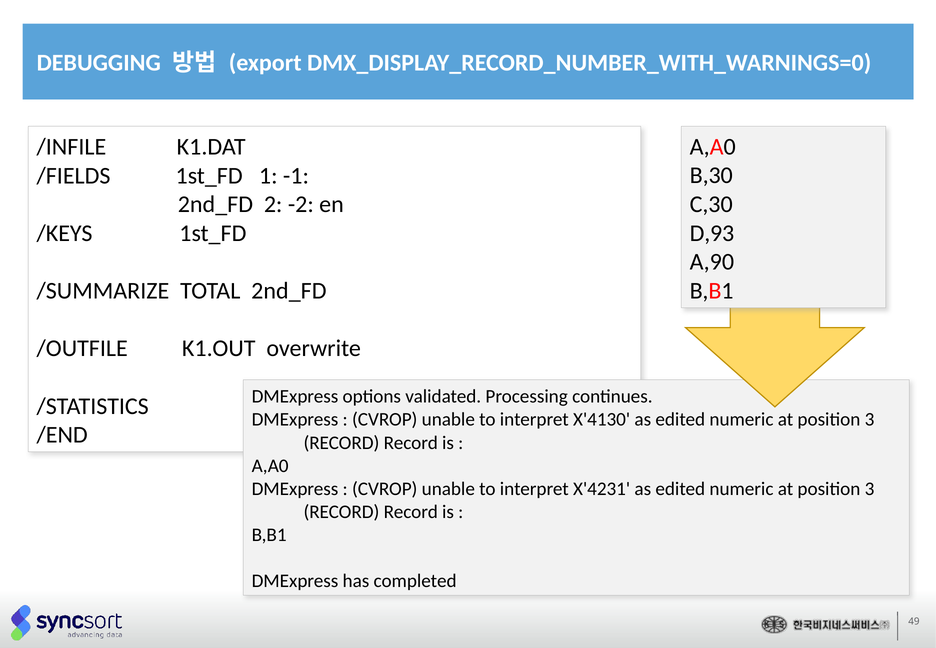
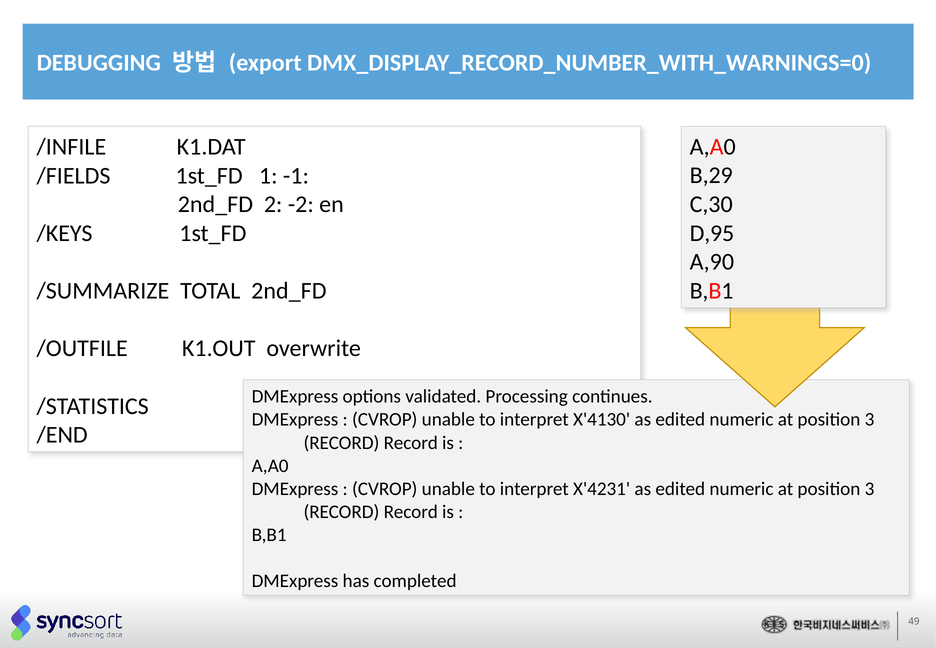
B,30: B,30 -> B,29 (711, 176)
D,93: D,93 -> D,95 (712, 233)
